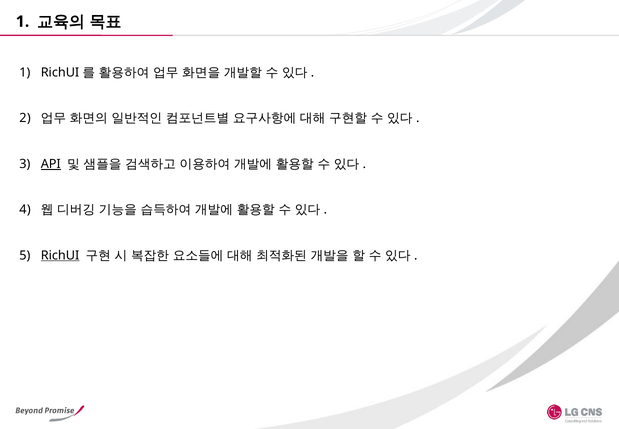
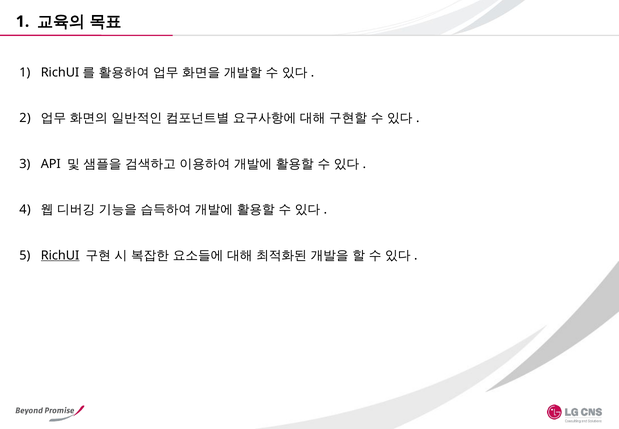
API underline: present -> none (51, 164)
